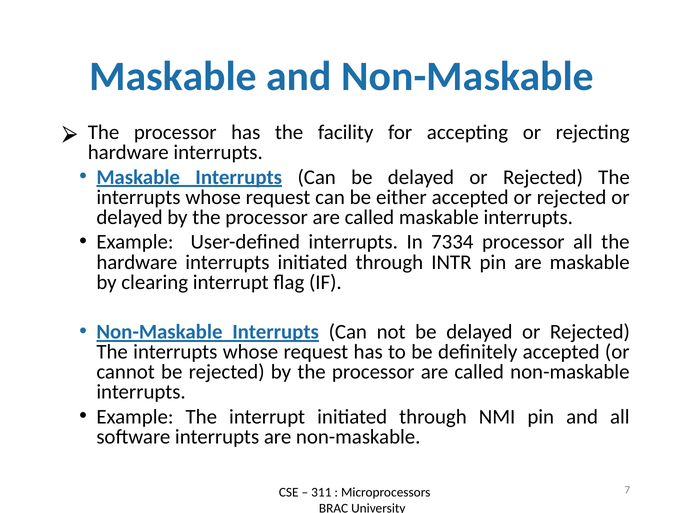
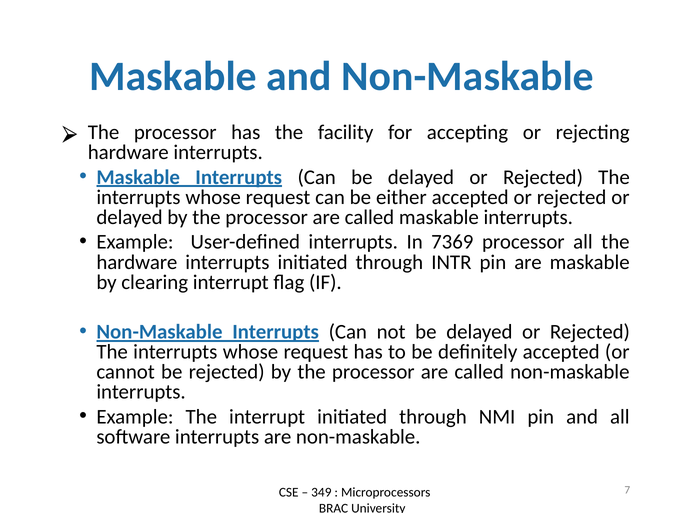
7334: 7334 -> 7369 (452, 242)
311: 311 -> 349 (321, 492)
